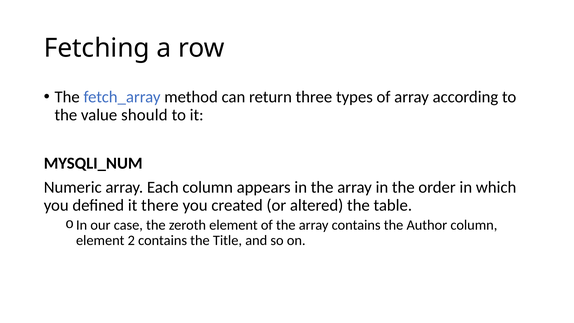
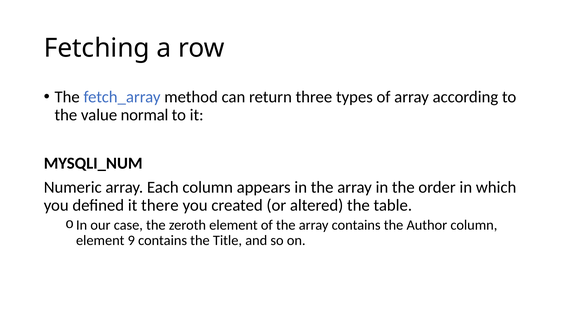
should: should -> normal (145, 115)
2: 2 -> 9 (131, 240)
